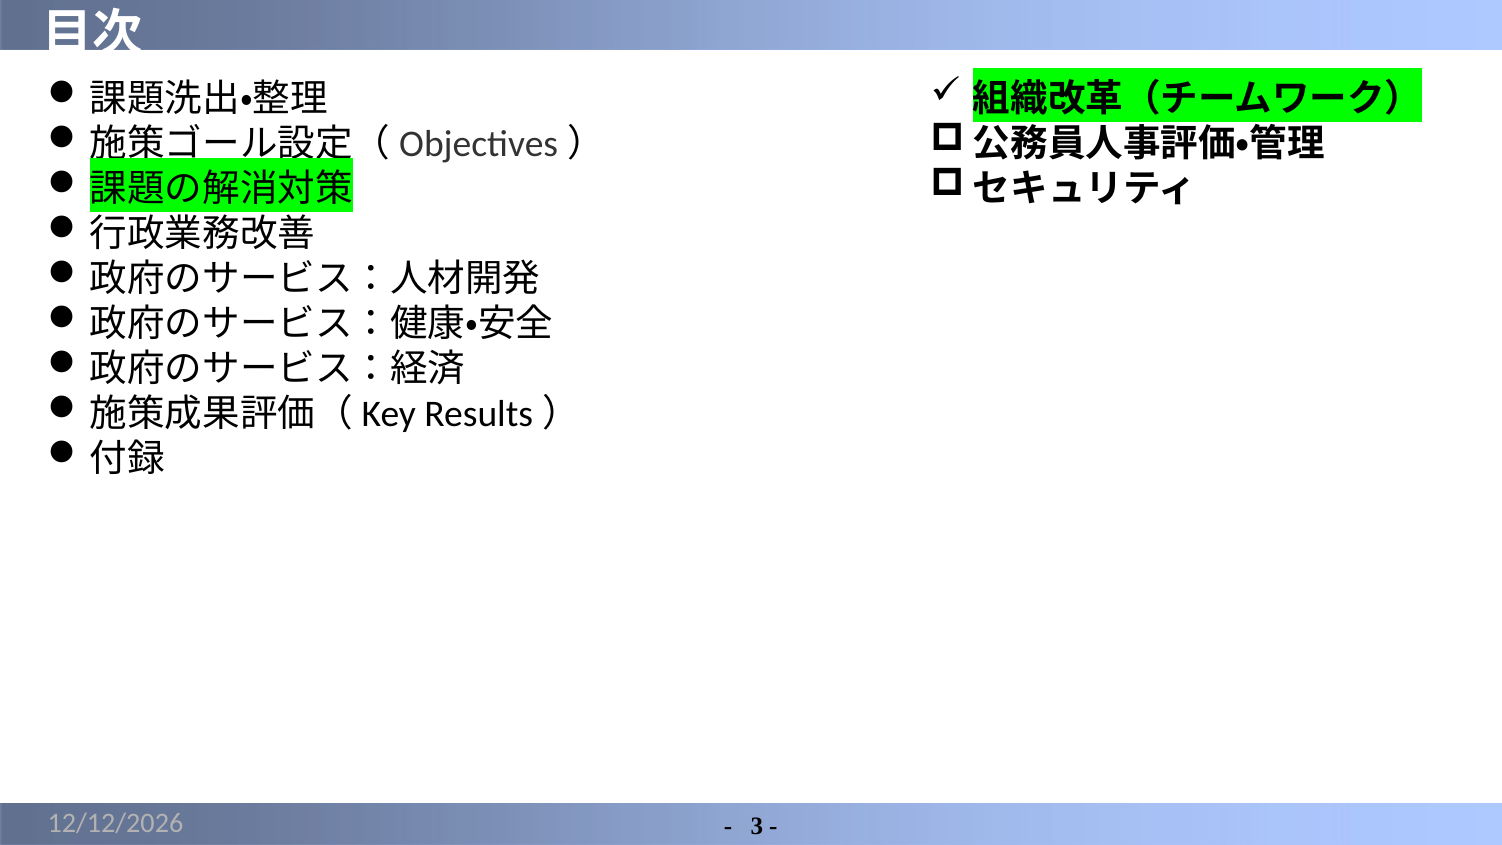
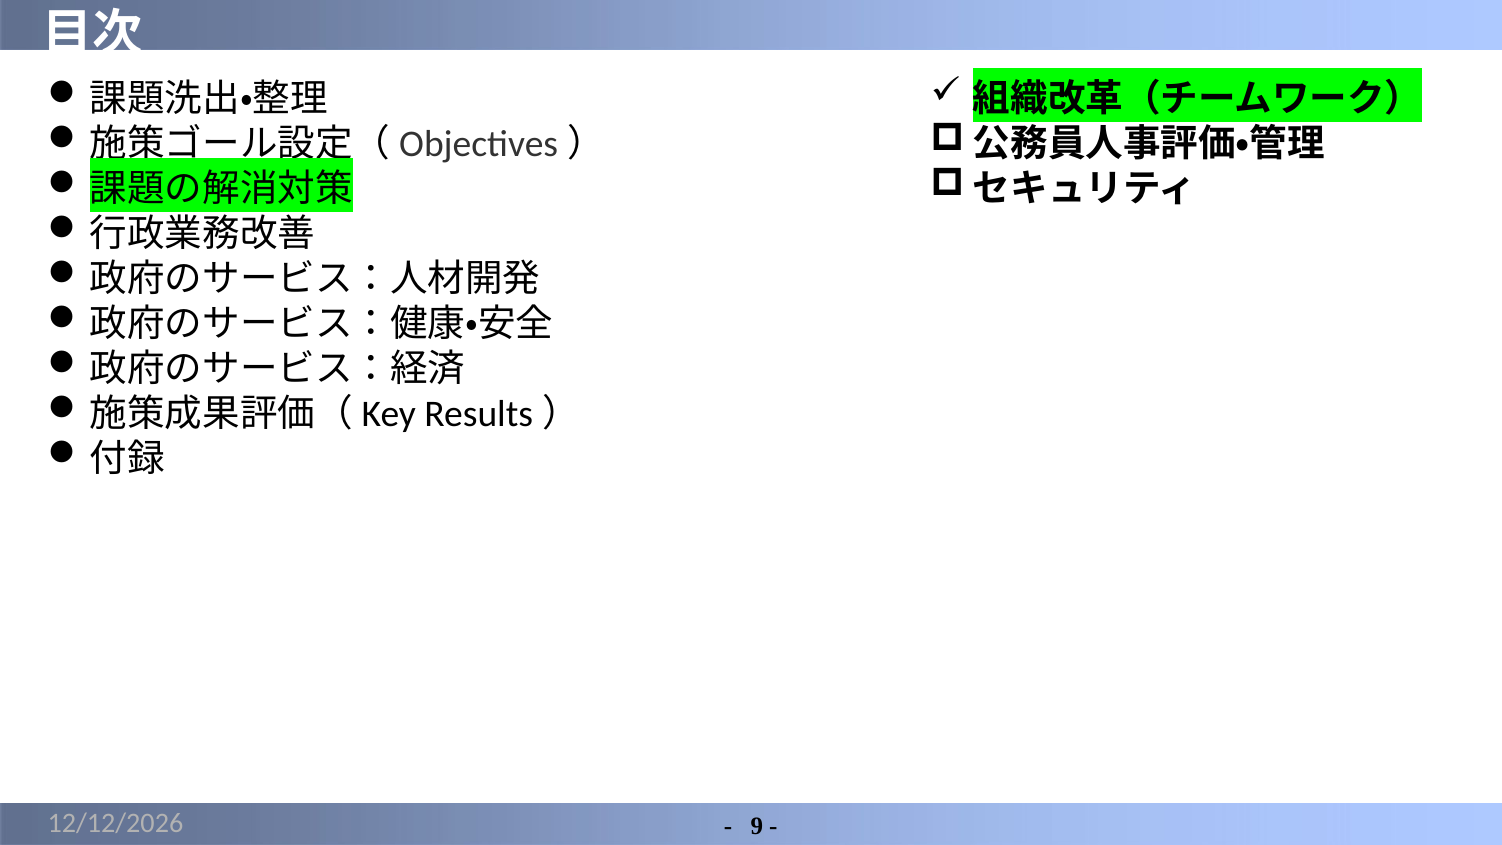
3: 3 -> 9 (757, 826)
